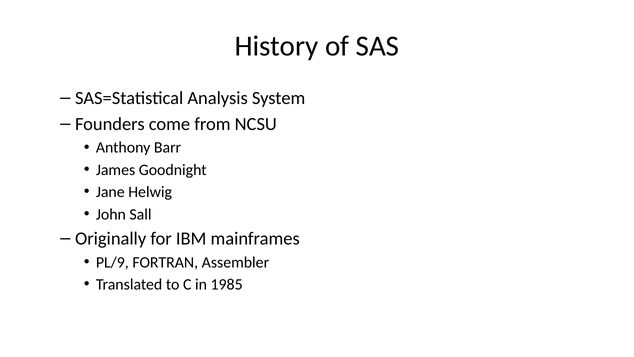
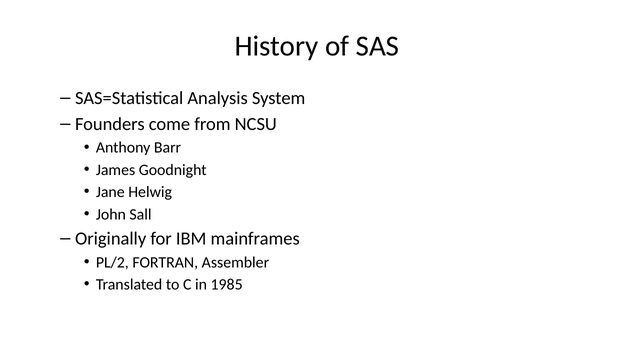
PL/9: PL/9 -> PL/2 (112, 262)
